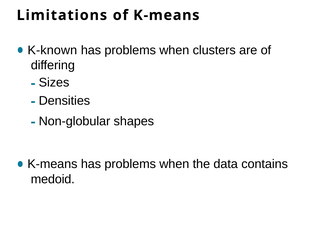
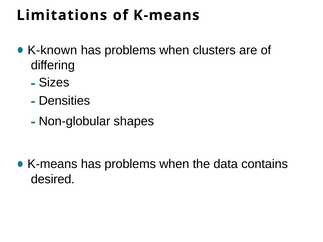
medoid: medoid -> desired (53, 179)
